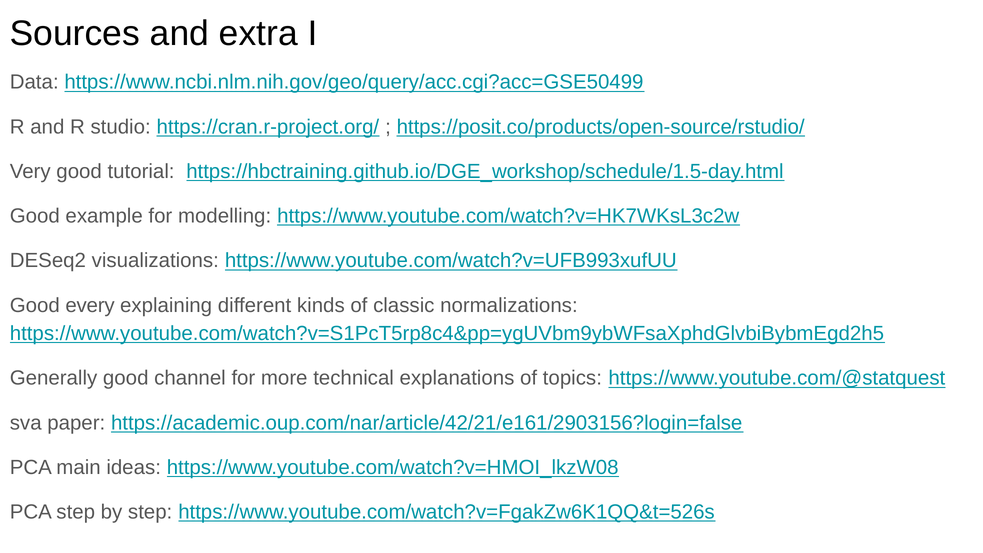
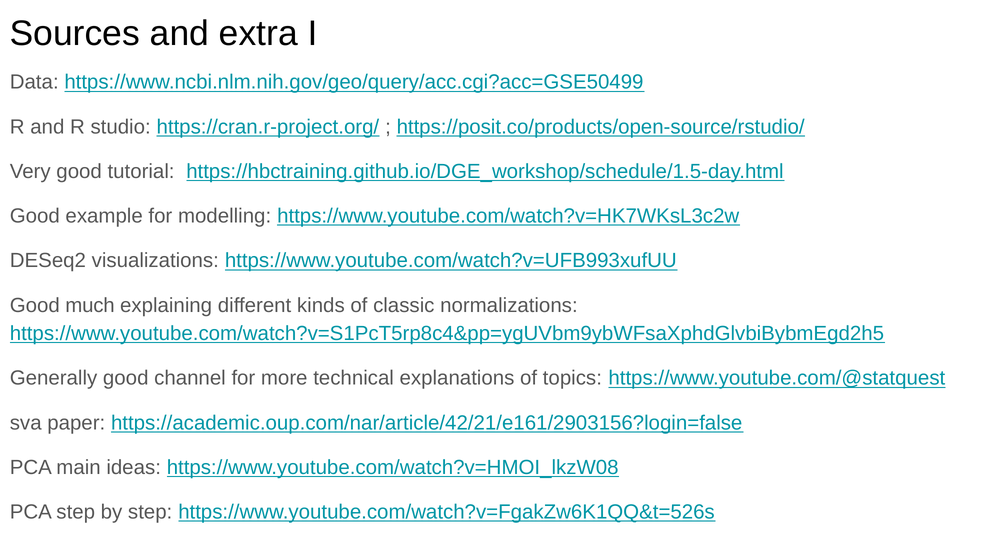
every: every -> much (90, 305)
